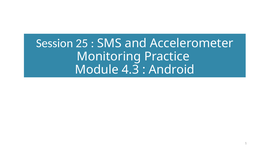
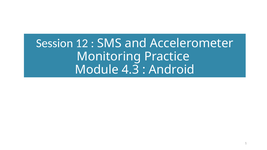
25: 25 -> 12 (82, 43)
